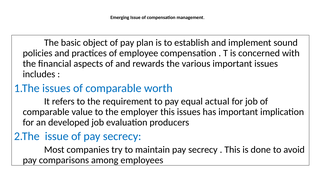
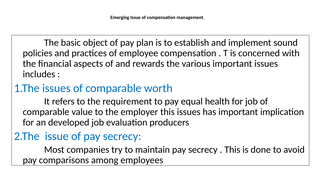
actual: actual -> health (217, 101)
